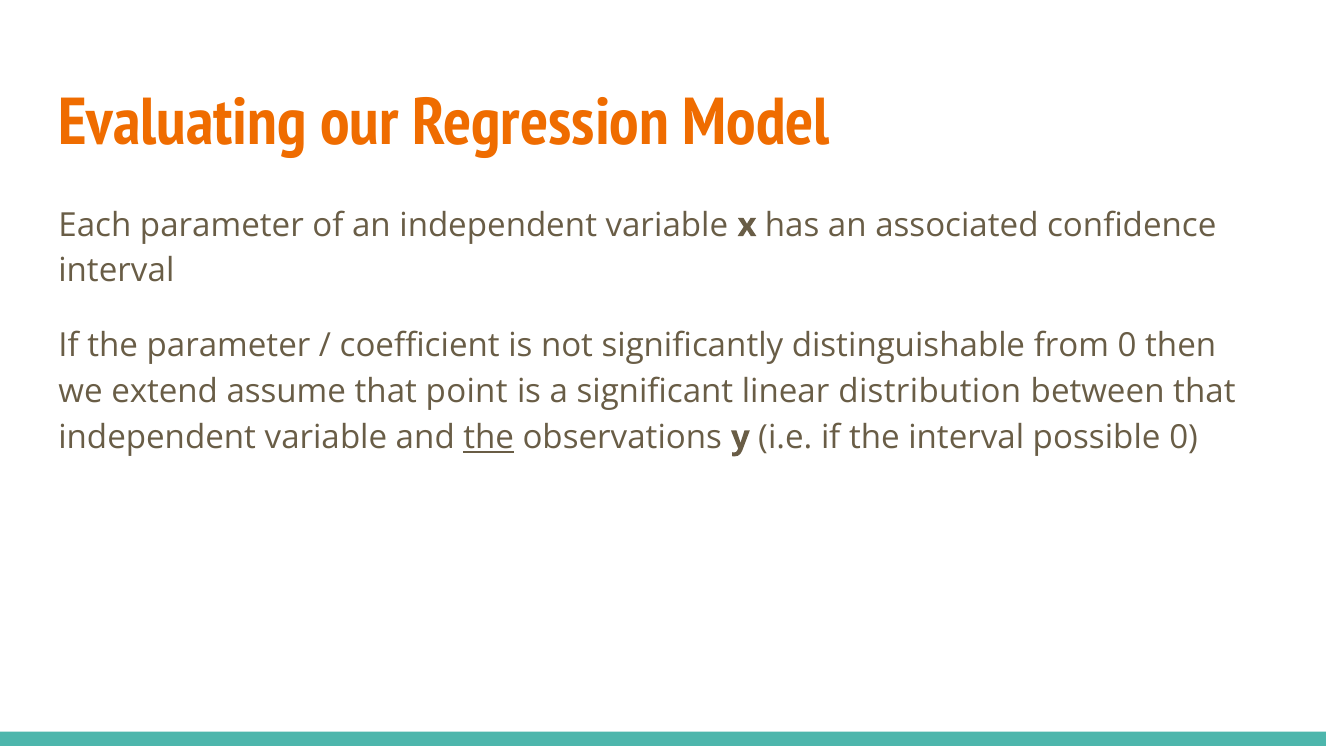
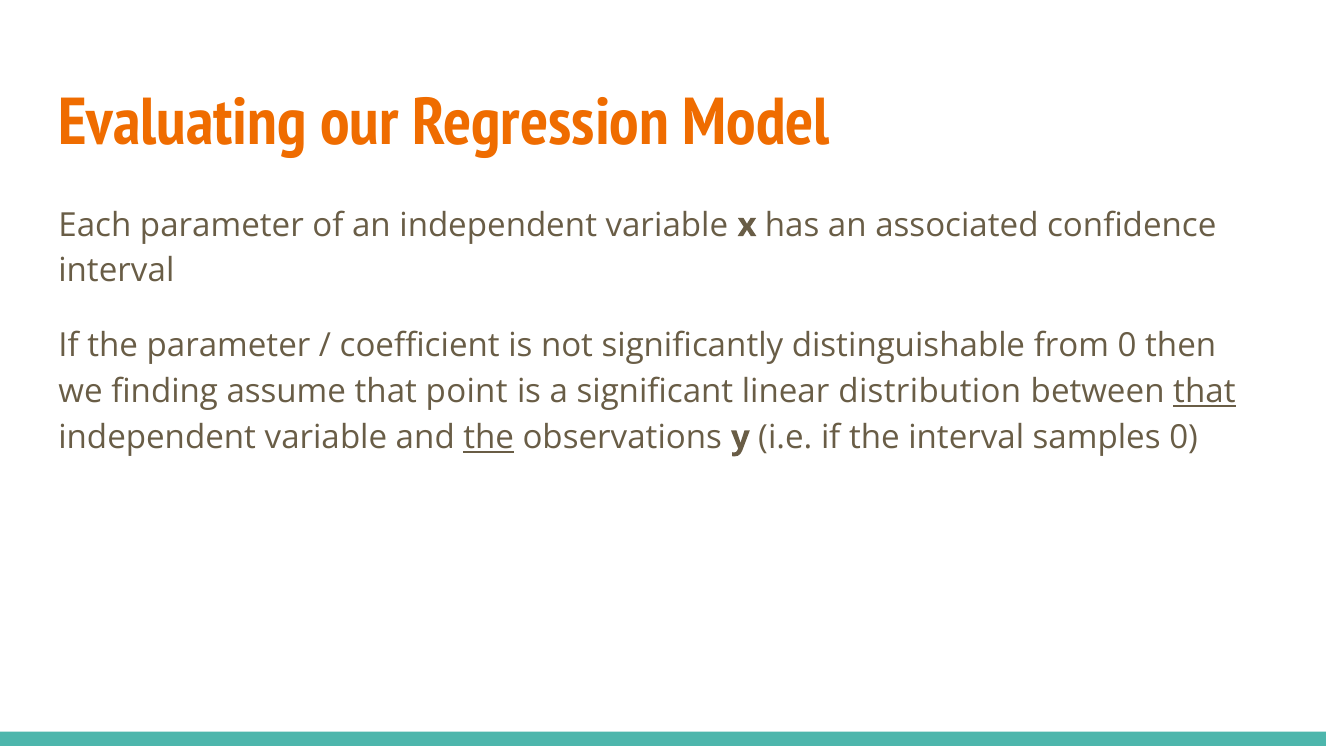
extend: extend -> finding (165, 392)
that underline: none -> present (1204, 392)
possible: possible -> samples (1097, 437)
